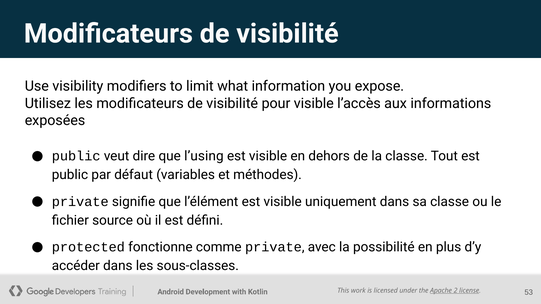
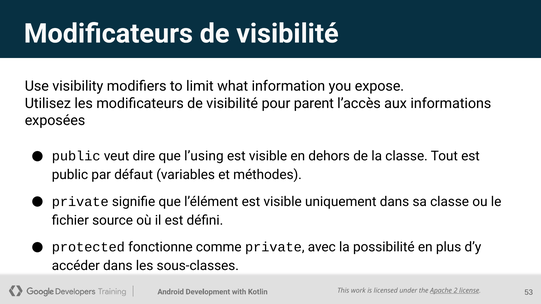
pour visible: visible -> parent (314, 103)
